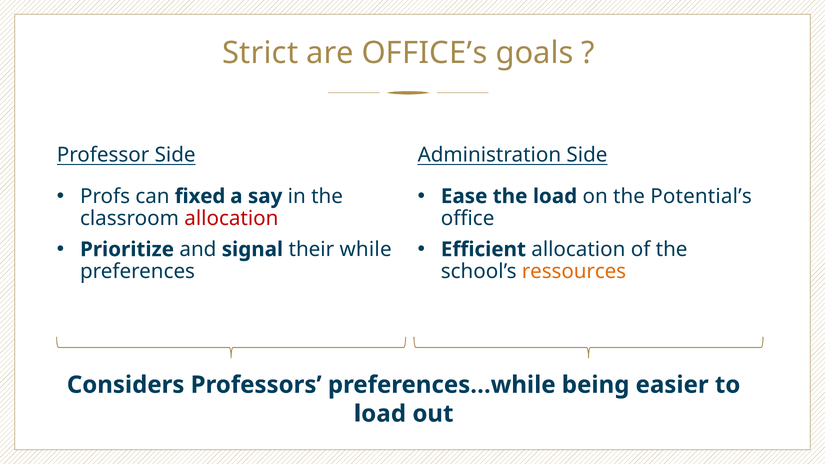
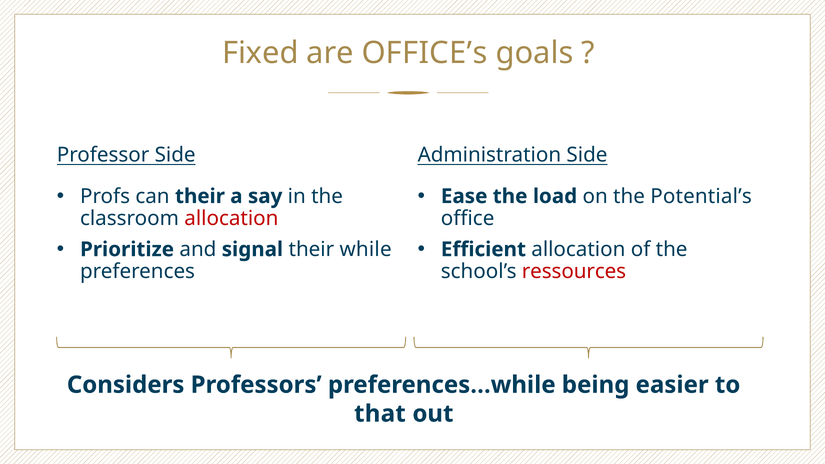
Strict: Strict -> Fixed (260, 53)
can fixed: fixed -> their (200, 196)
ressources colour: orange -> red (574, 272)
load: load -> that (380, 414)
